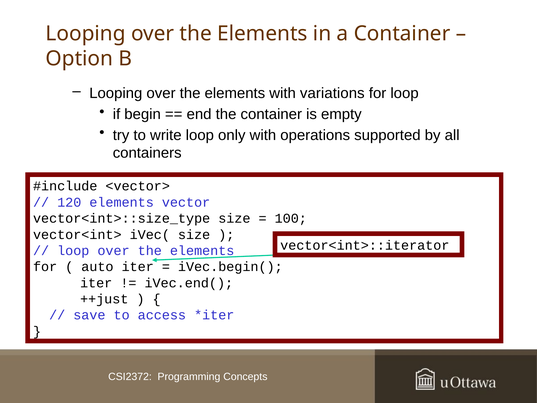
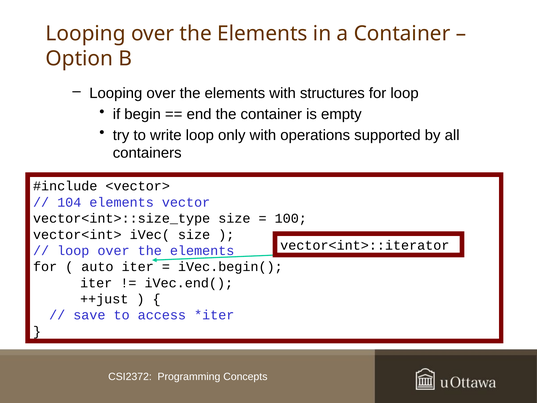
variations: variations -> structures (332, 93)
120: 120 -> 104 (69, 202)
